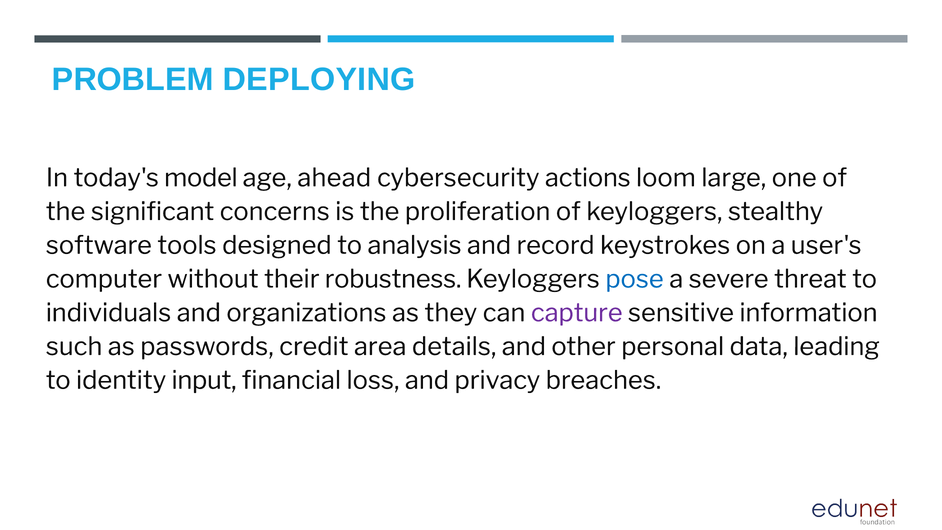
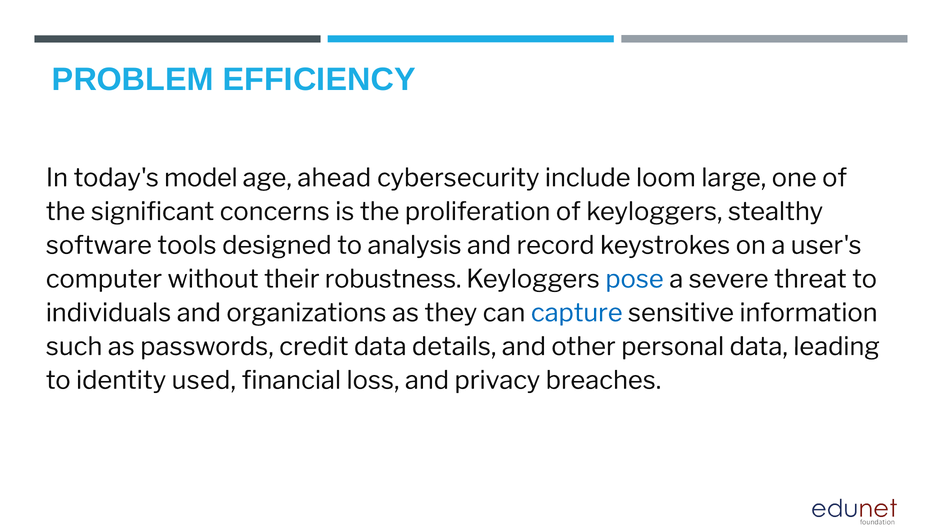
DEPLOYING: DEPLOYING -> EFFICIENCY (319, 79)
actions: actions -> include (588, 178)
capture colour: purple -> blue (577, 313)
credit area: area -> data (380, 347)
input: input -> used (204, 380)
